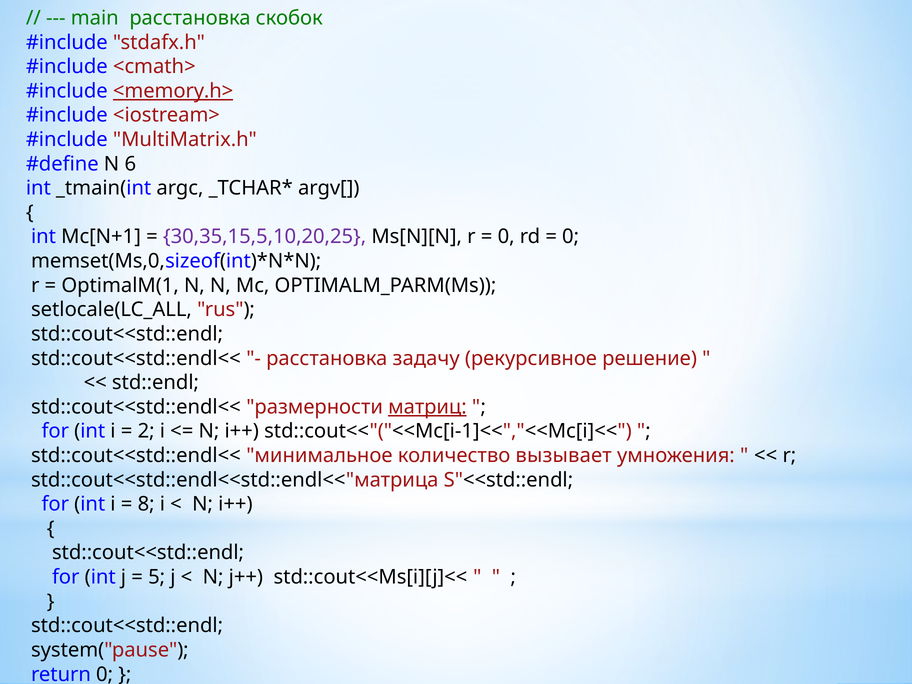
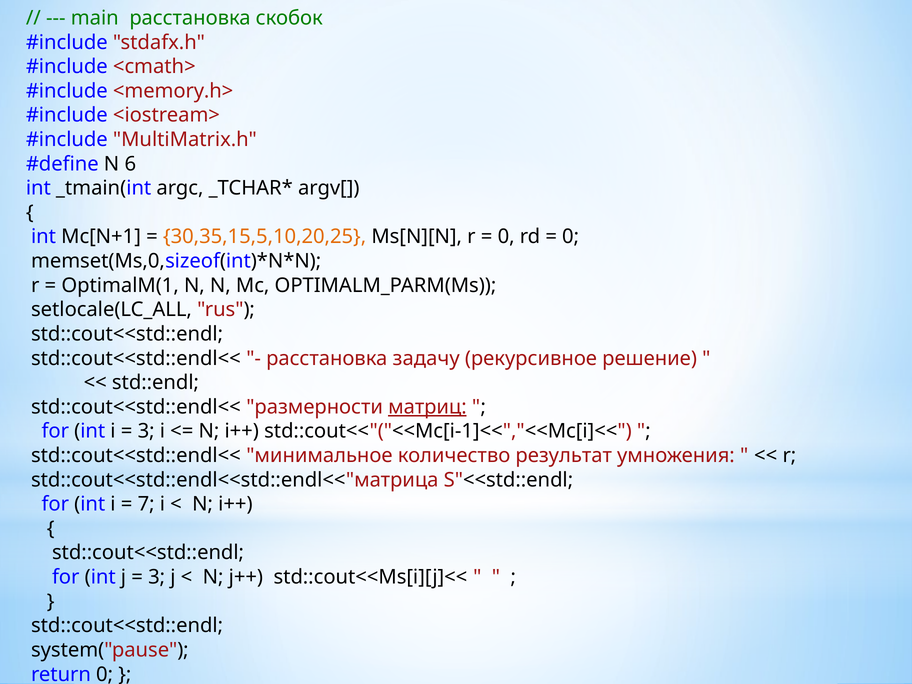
<memory.h> underline: present -> none (173, 91)
30,35,15,5,10,20,25 colour: purple -> orange (265, 237)
2: 2 -> 3 (146, 431)
вызывает: вызывает -> результат (564, 456)
8: 8 -> 7 (146, 504)
5: 5 -> 3 (157, 577)
